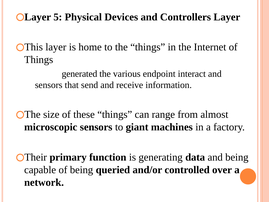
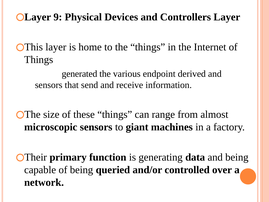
5: 5 -> 9 (58, 17)
interact: interact -> derived (192, 74)
